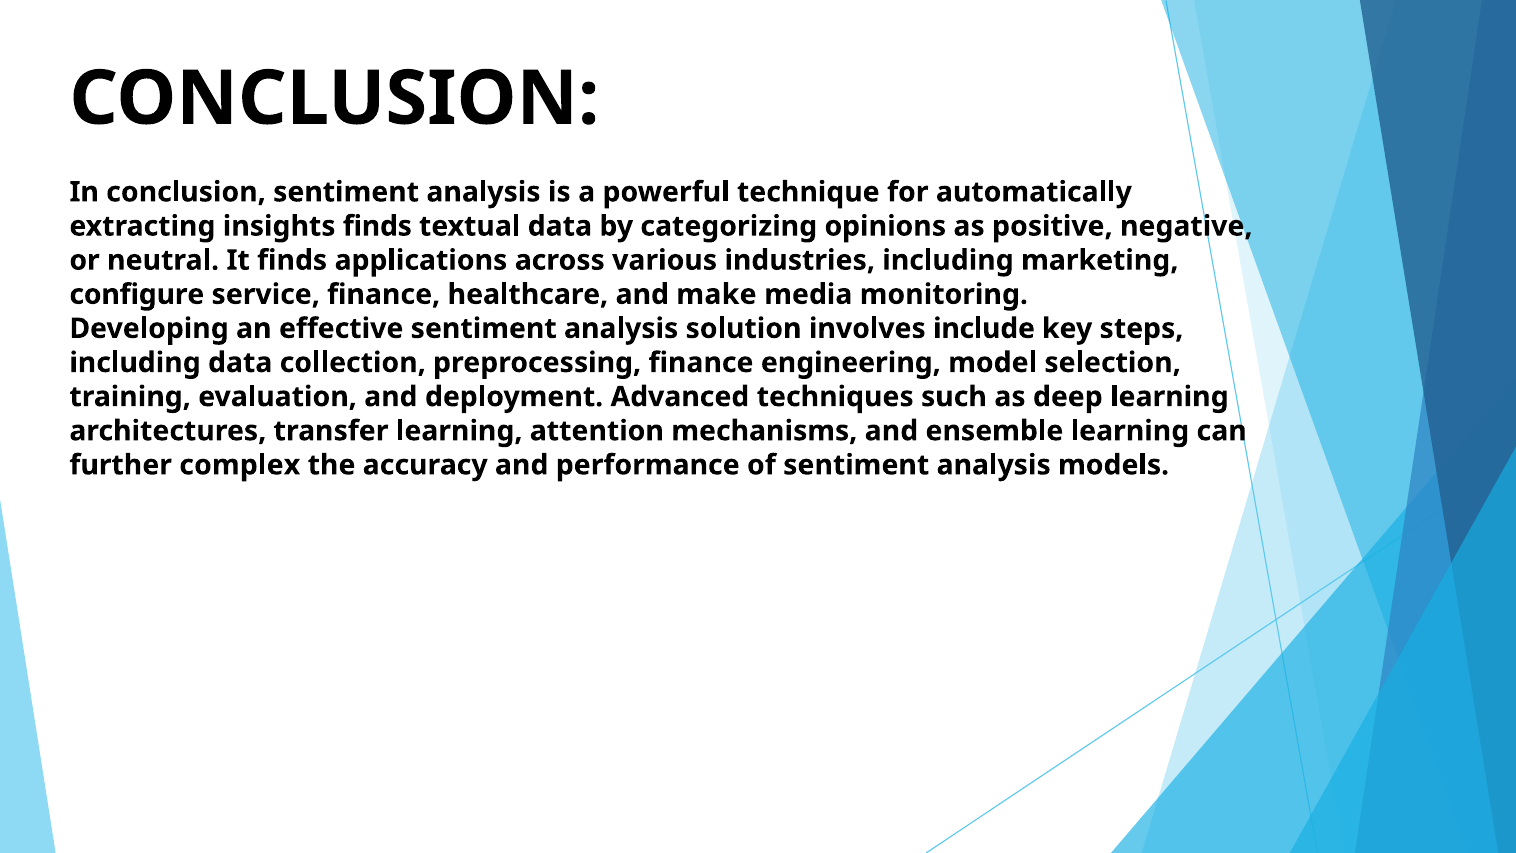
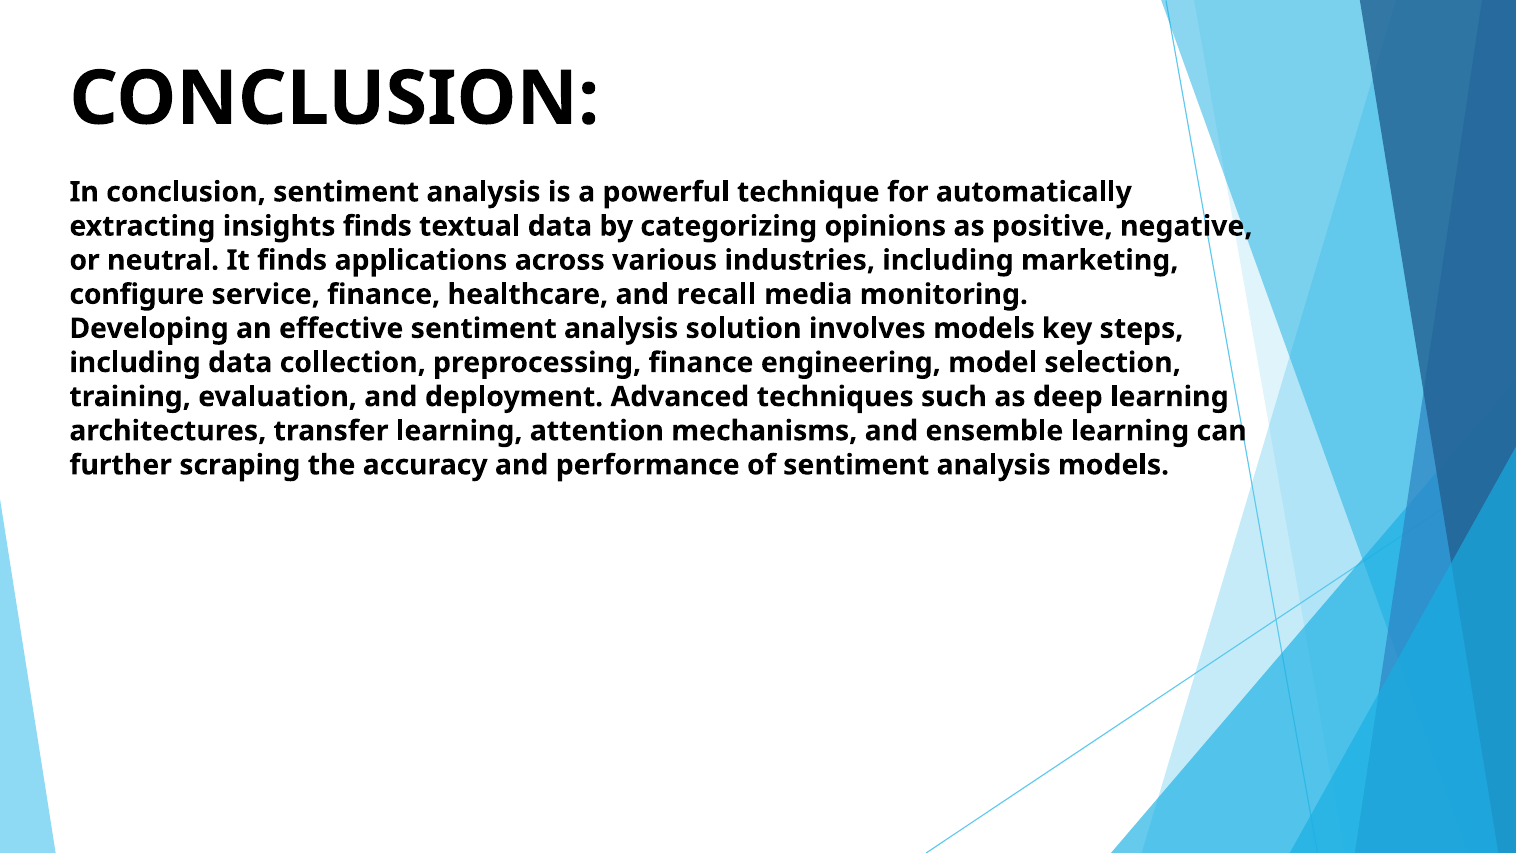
make: make -> recall (716, 294)
involves include: include -> models (984, 328)
complex: complex -> scraping (240, 465)
